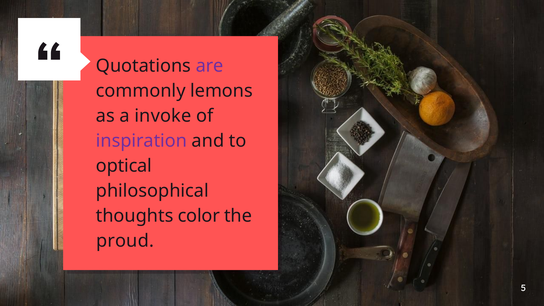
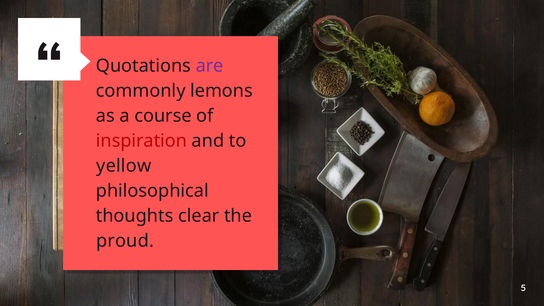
invoke: invoke -> course (163, 116)
inspiration colour: purple -> red (141, 141)
optical: optical -> yellow (124, 166)
color: color -> clear (199, 216)
